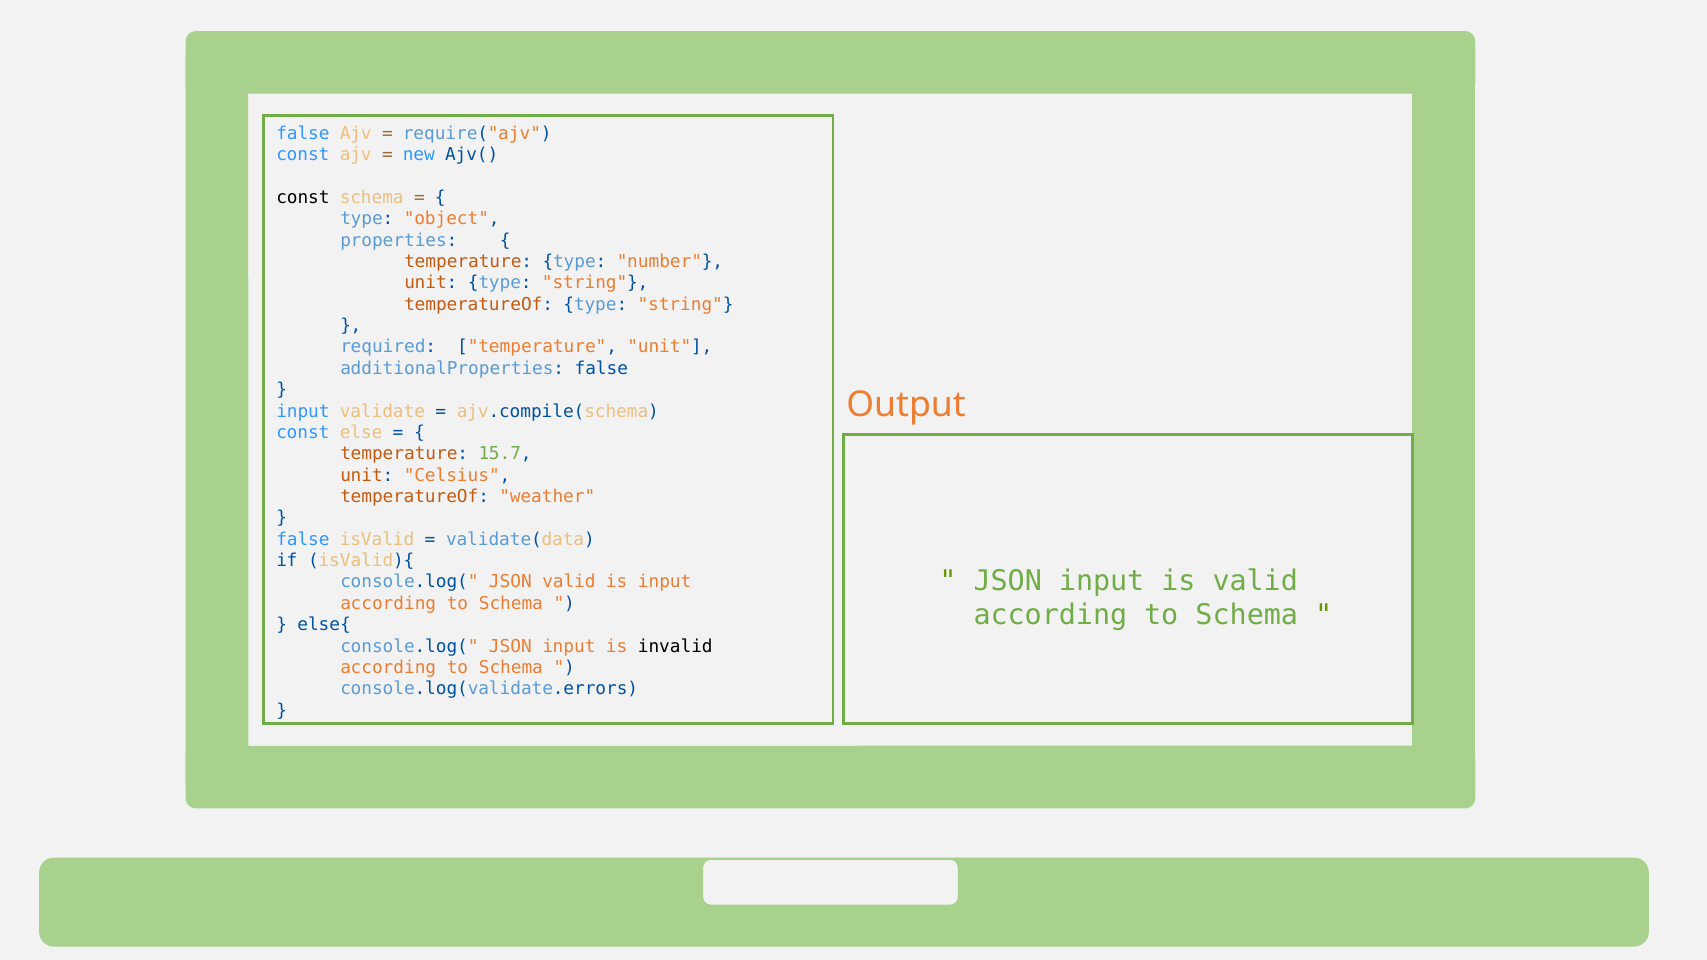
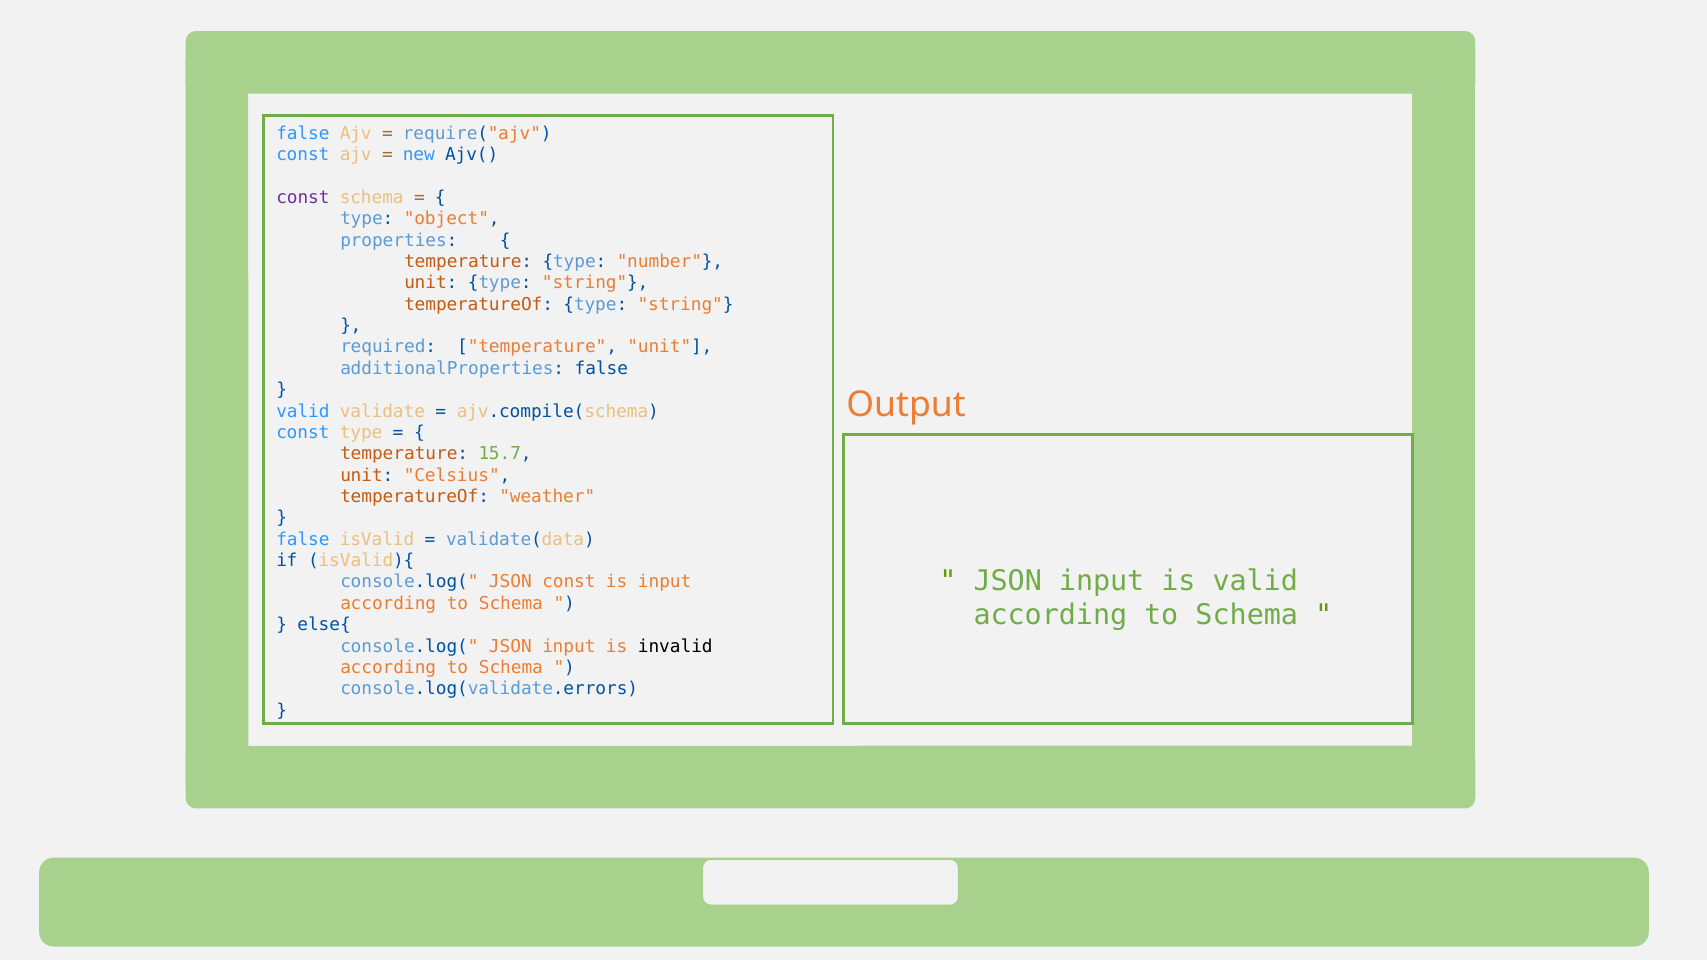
const colour: black -> purple (303, 198)
input: input -> valid (303, 411)
const else: else -> type (361, 433)
JSON valid: valid -> const (569, 582)
